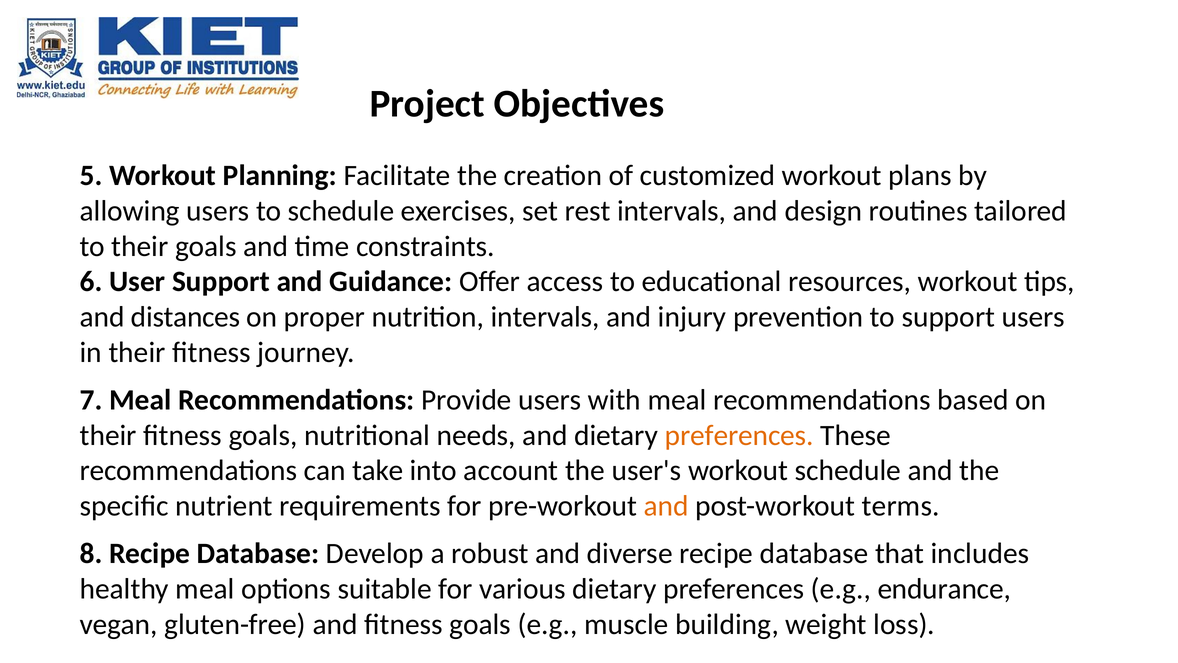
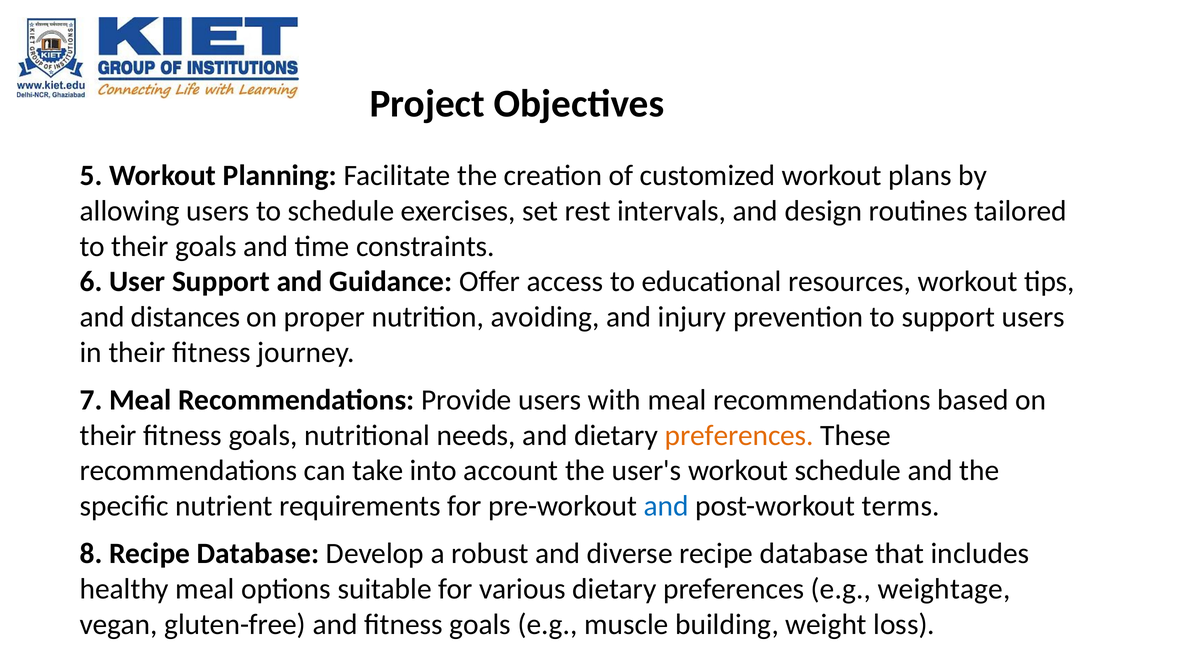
nutrition intervals: intervals -> avoiding (545, 317)
and colour: orange -> blue (666, 506)
endurance: endurance -> weightage (944, 589)
